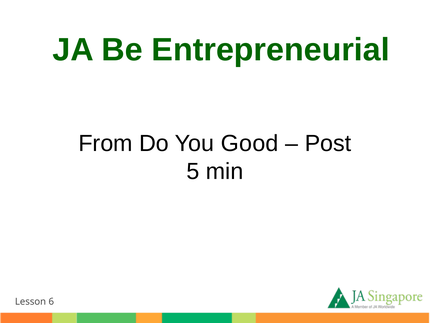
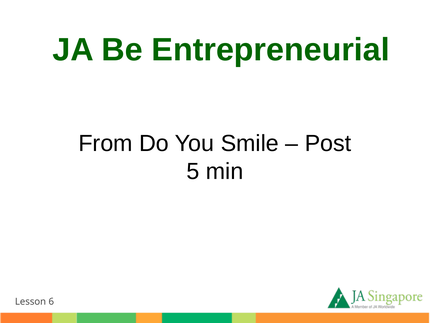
Good: Good -> Smile (250, 143)
